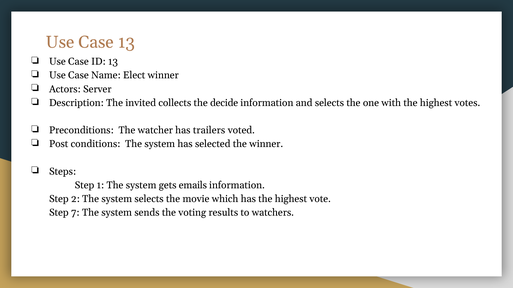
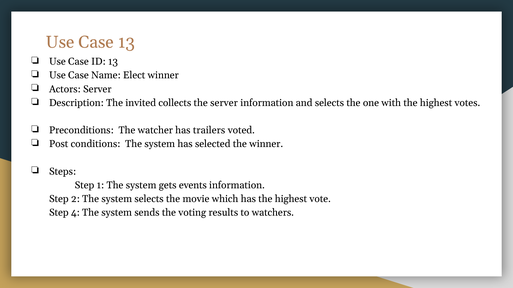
the decide: decide -> server (224, 103)
emails: emails -> events (193, 186)
7: 7 -> 4 (75, 213)
